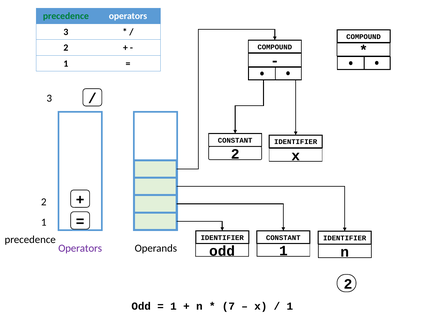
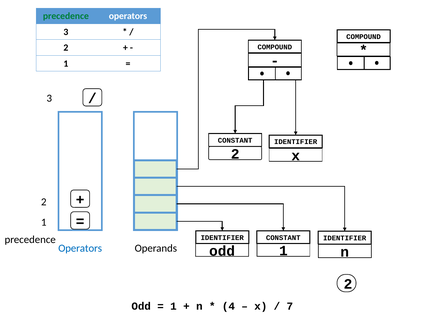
Operators colour: purple -> blue (80, 249)
7: 7 -> 4 (228, 307)
1: 1 -> 7 (290, 307)
